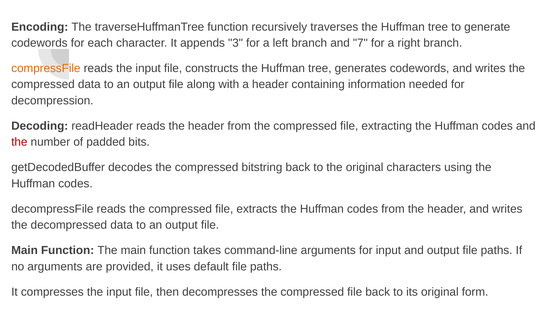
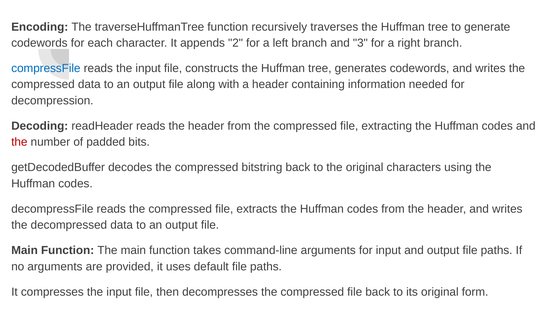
3: 3 -> 2 (236, 43)
7: 7 -> 3 (360, 43)
compressFile colour: orange -> blue (46, 68)
